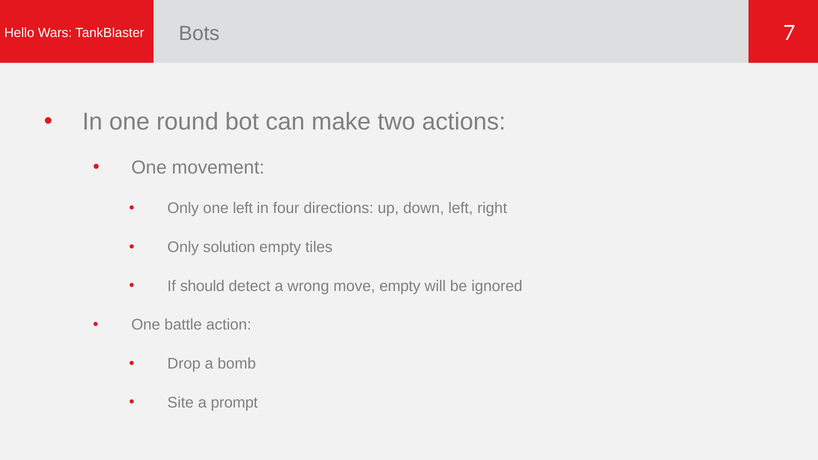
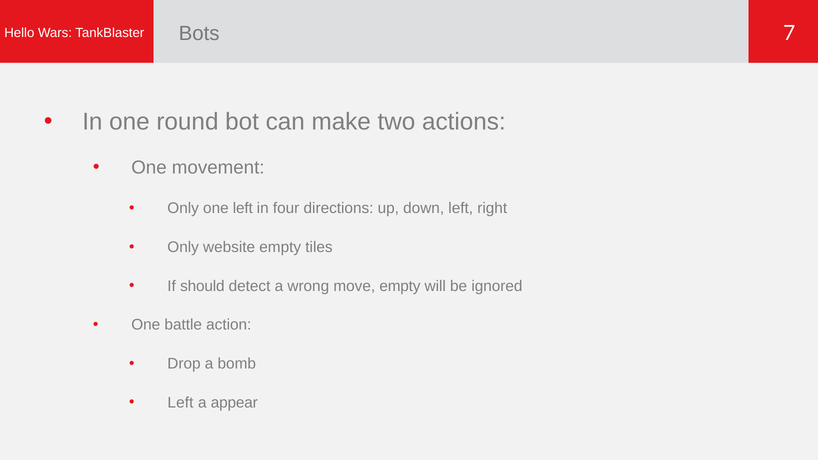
solution: solution -> website (229, 247)
Site: Site -> Left (180, 403)
prompt: prompt -> appear (234, 403)
